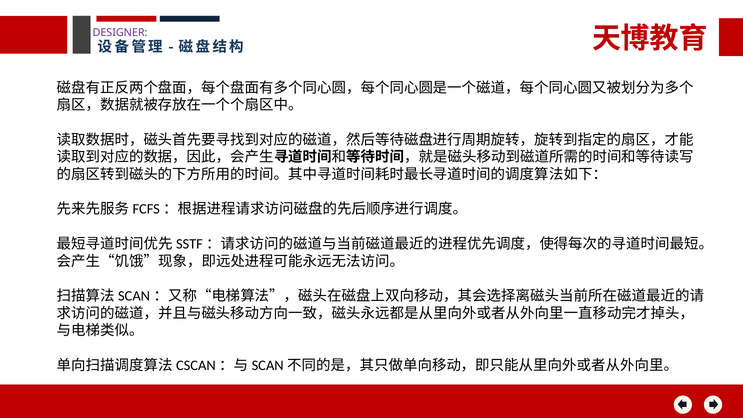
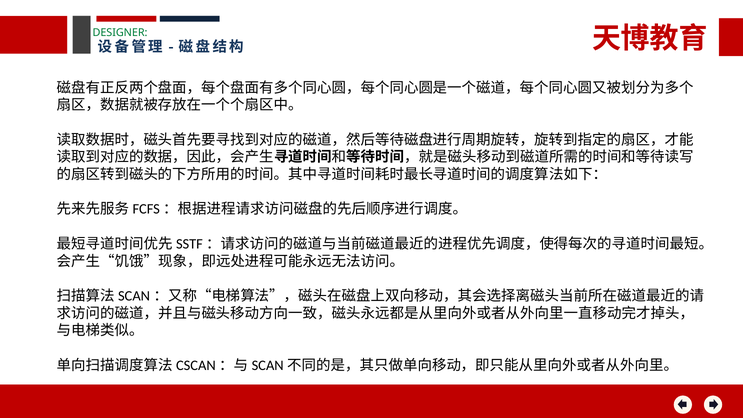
DESIGNER colour: purple -> green (120, 33)
